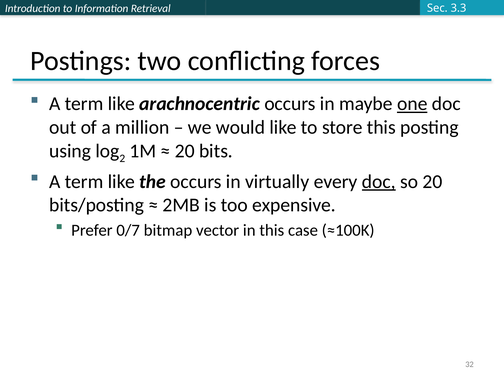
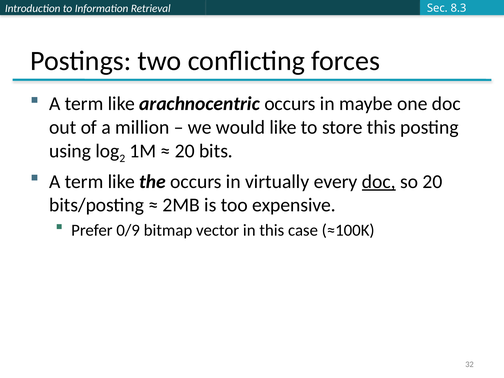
3.3: 3.3 -> 8.3 (458, 8)
one underline: present -> none (412, 104)
0/7: 0/7 -> 0/9 (128, 230)
